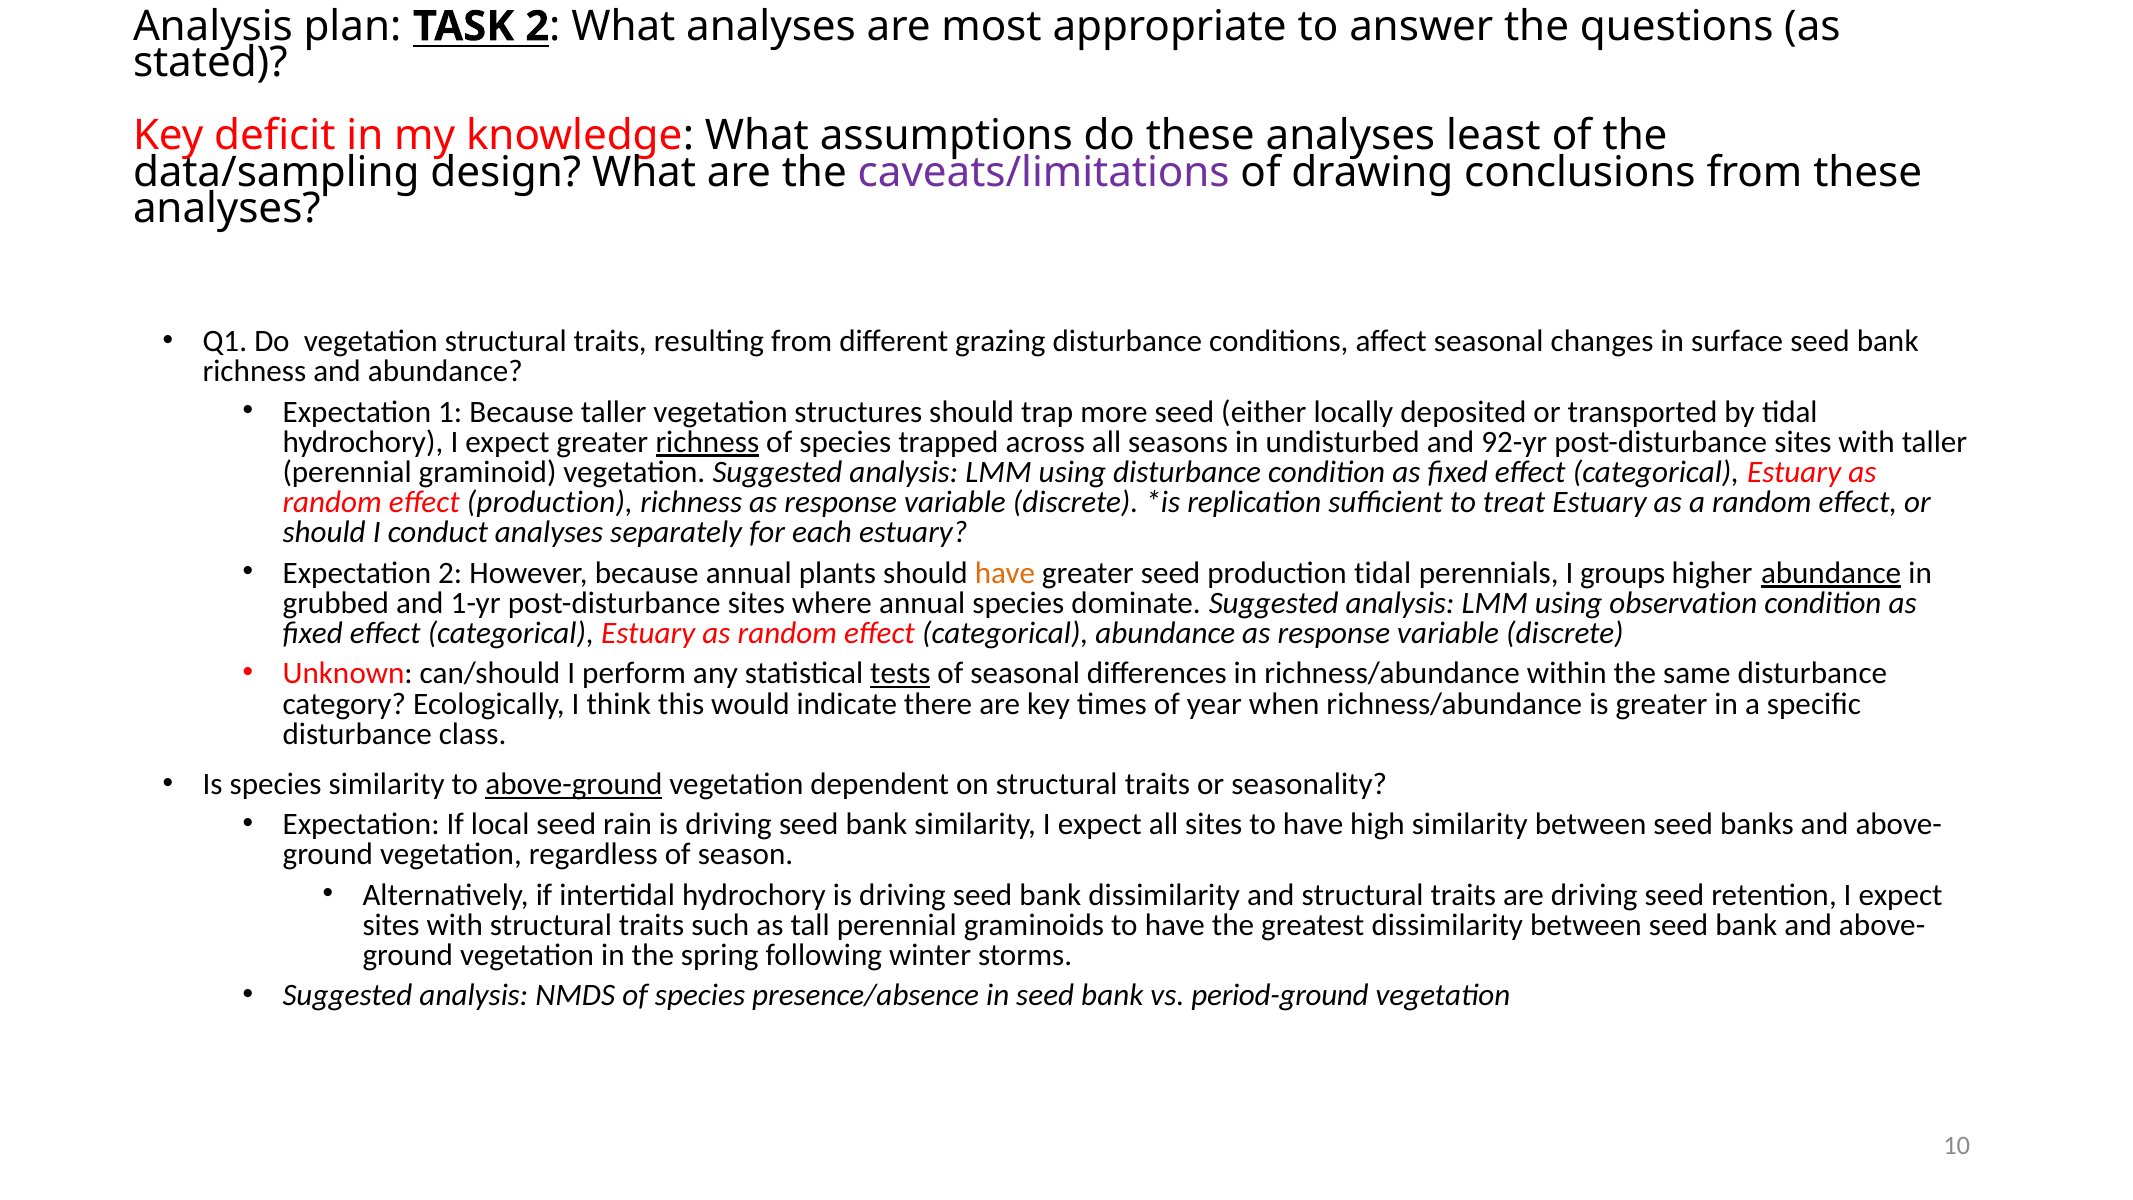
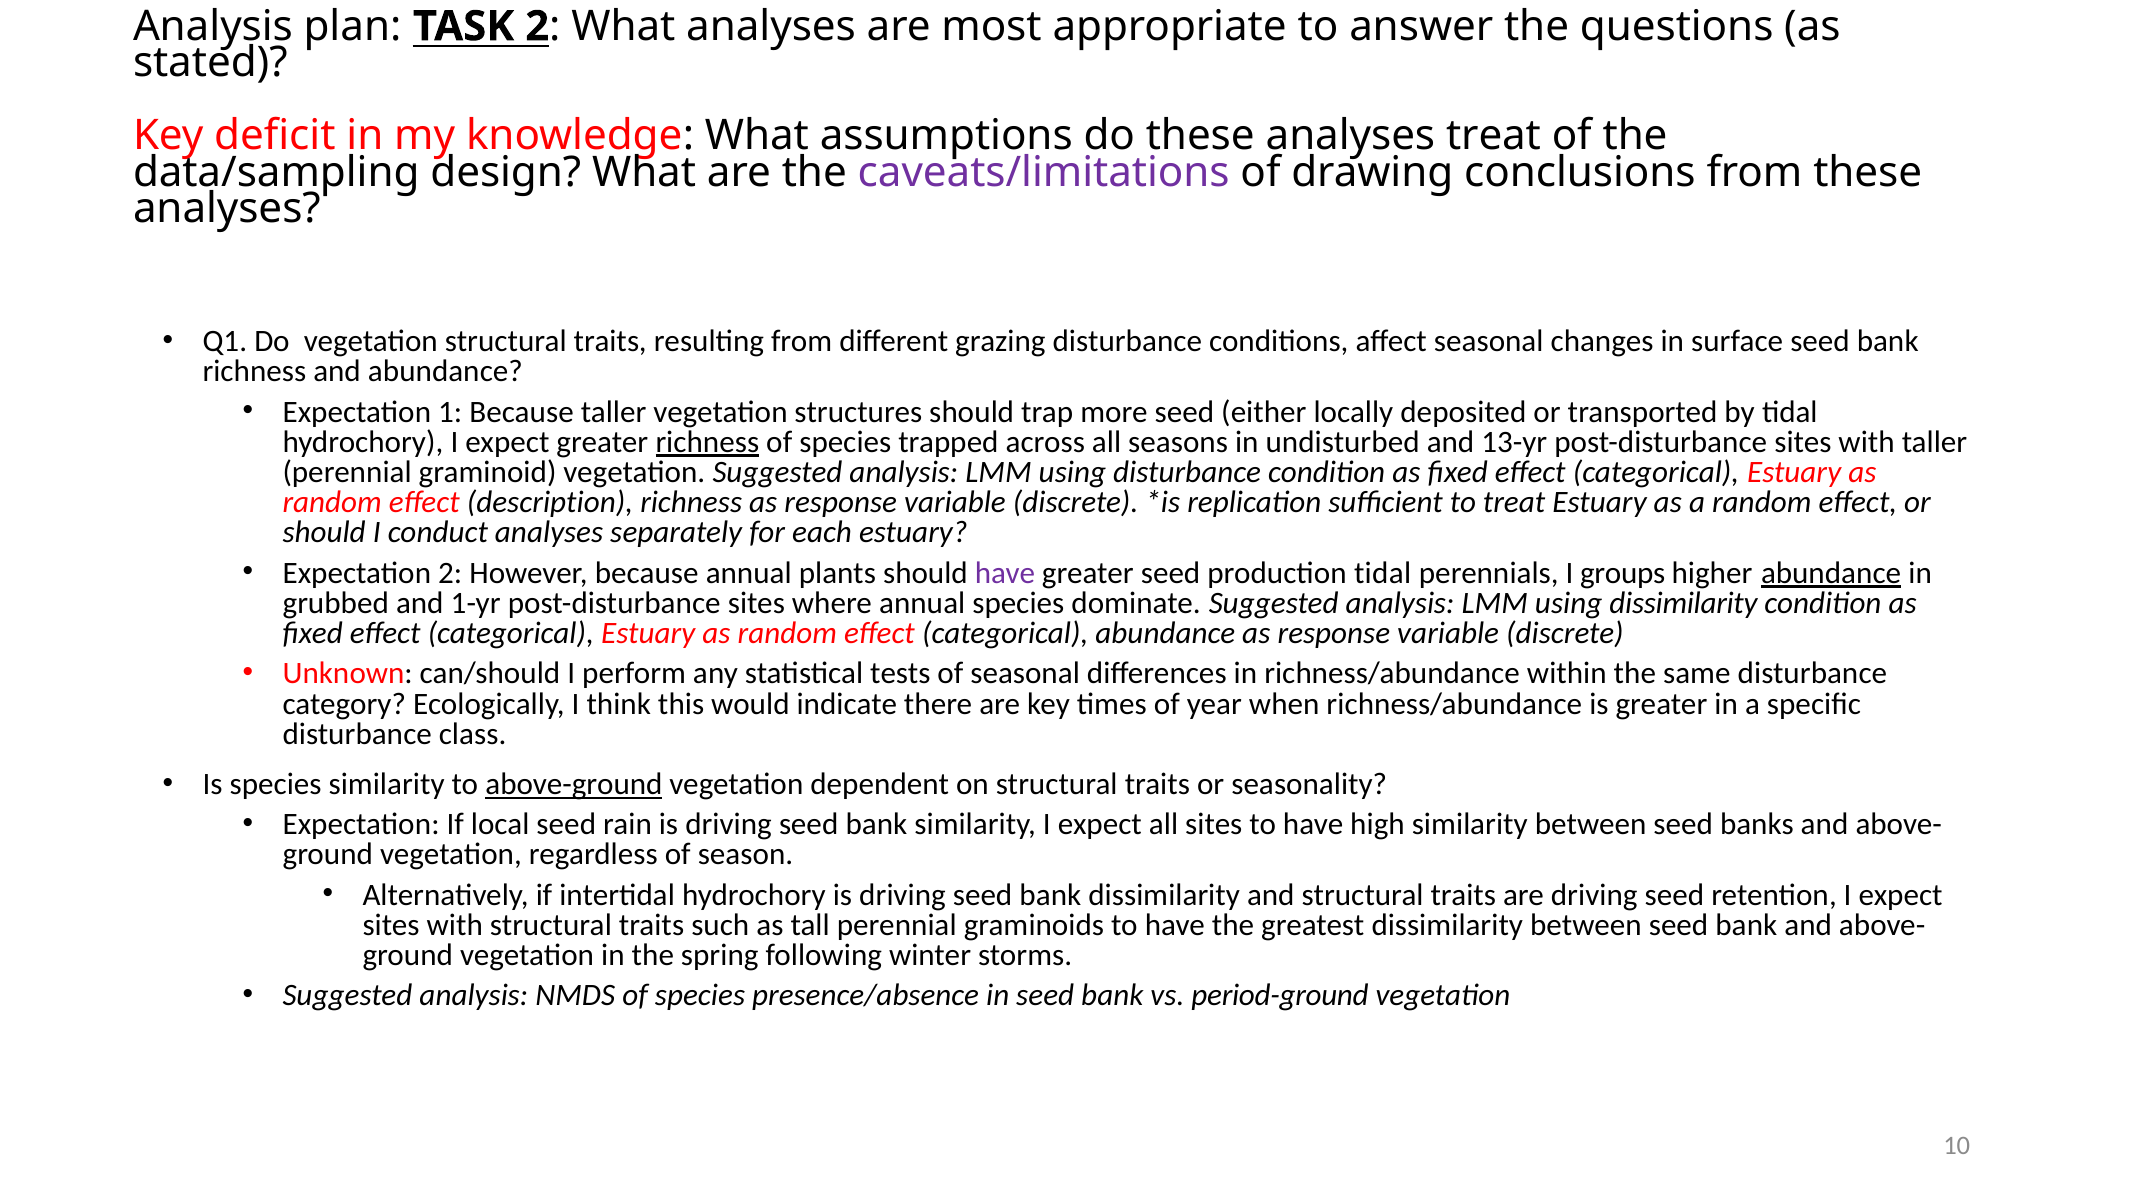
analyses least: least -> treat (1494, 136)
92-yr: 92-yr -> 13-yr (1514, 442)
effect production: production -> description (550, 502)
have colour: orange -> purple (1005, 573)
using observation: observation -> dissimilarity (1683, 603)
tests underline: present -> none (900, 673)
